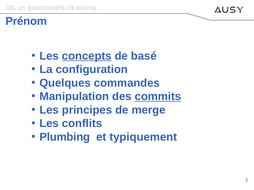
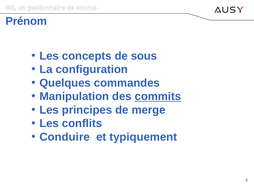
concepts underline: present -> none (87, 56)
basé: basé -> sous (144, 56)
Plumbing: Plumbing -> Conduire (65, 137)
